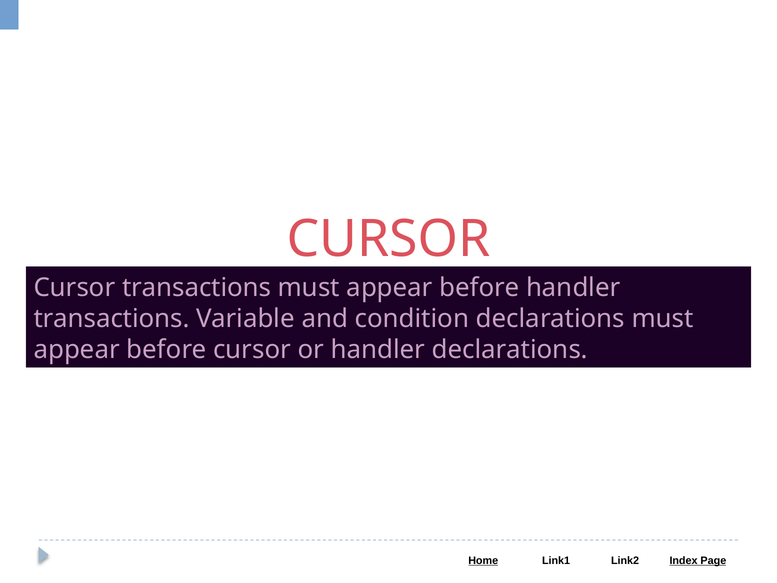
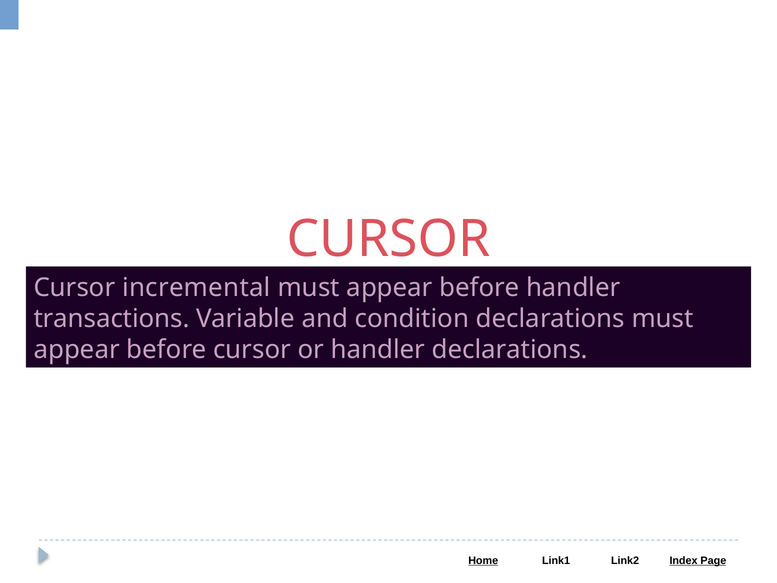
Cursor transactions: transactions -> incremental (196, 288)
